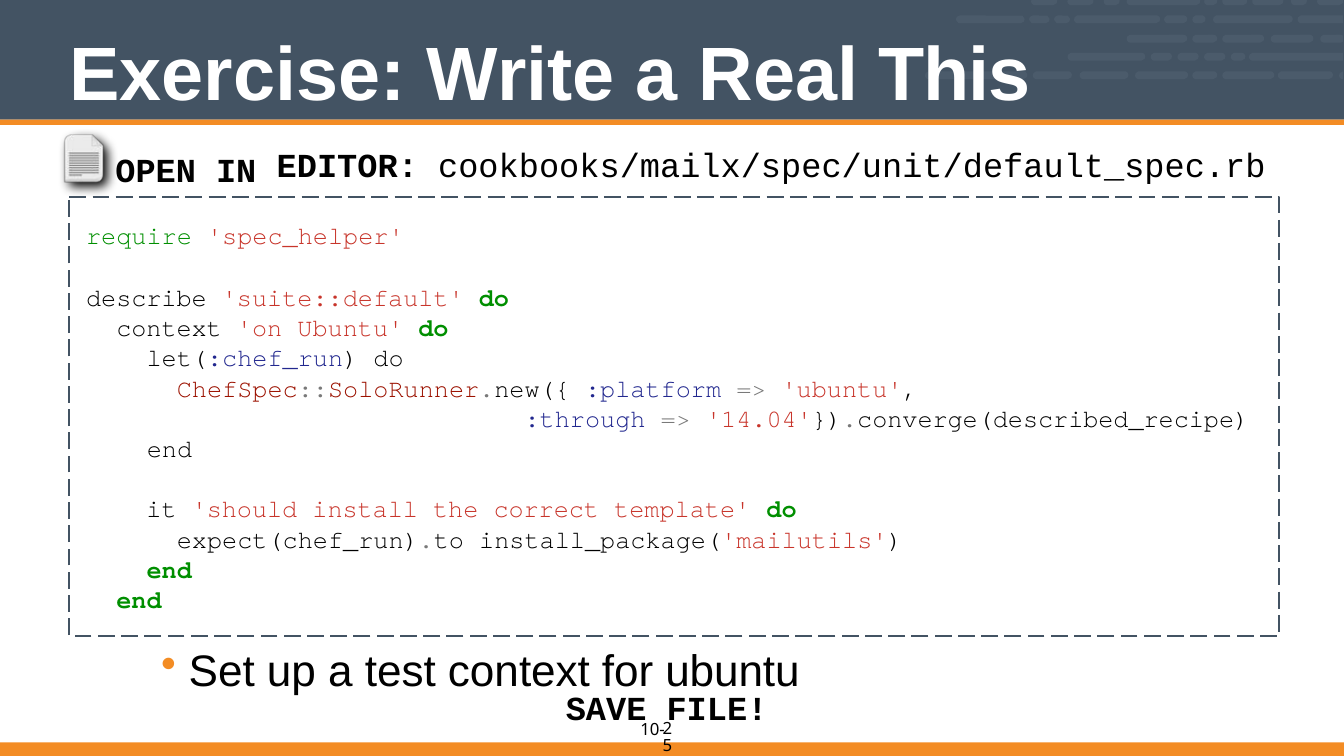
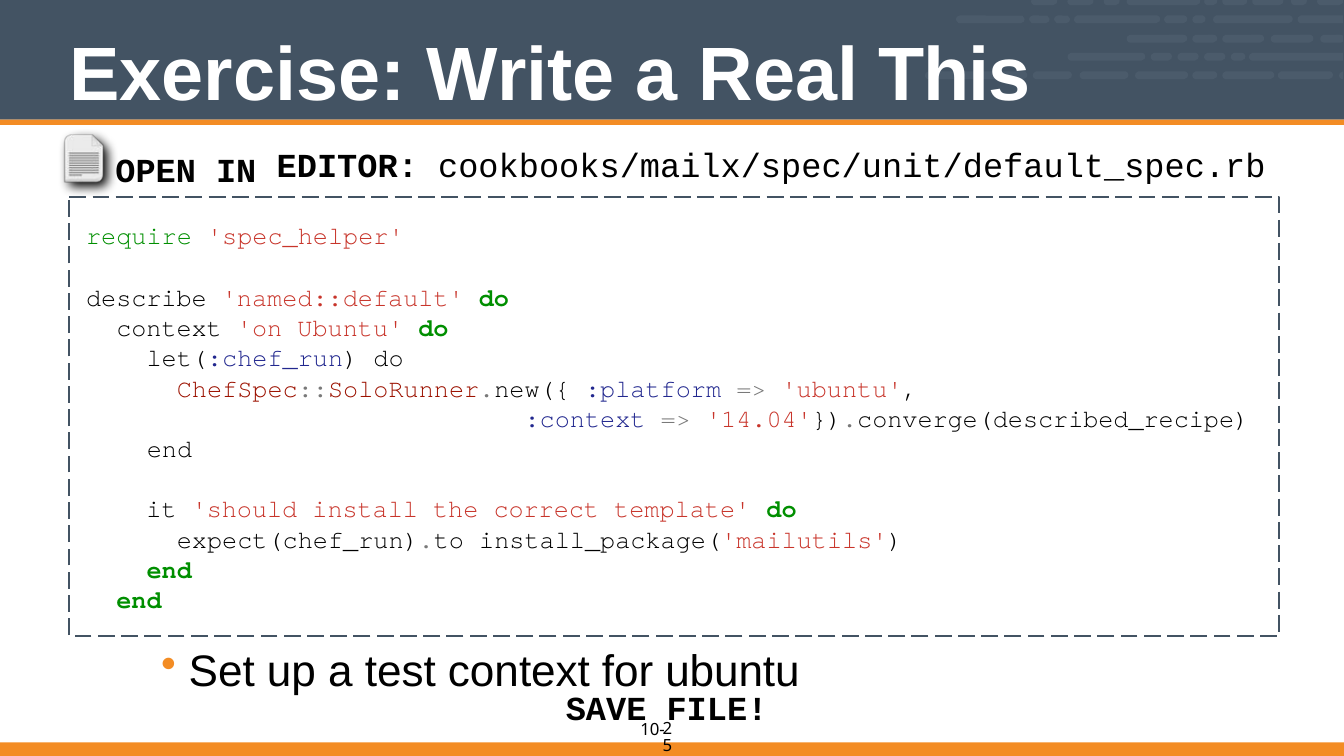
suite::default: suite::default -> named::default (343, 298)
:through: :through -> :context (585, 419)
